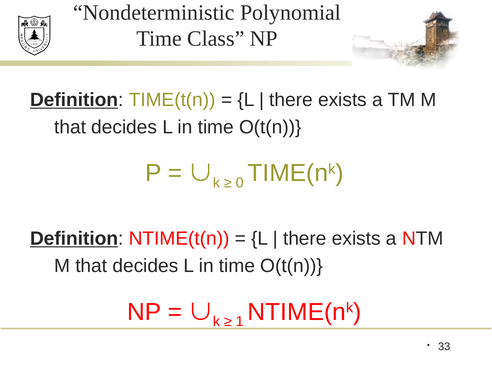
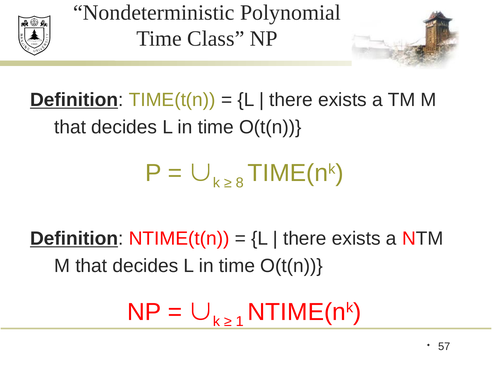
0: 0 -> 8 (240, 183)
33: 33 -> 57 (444, 346)
